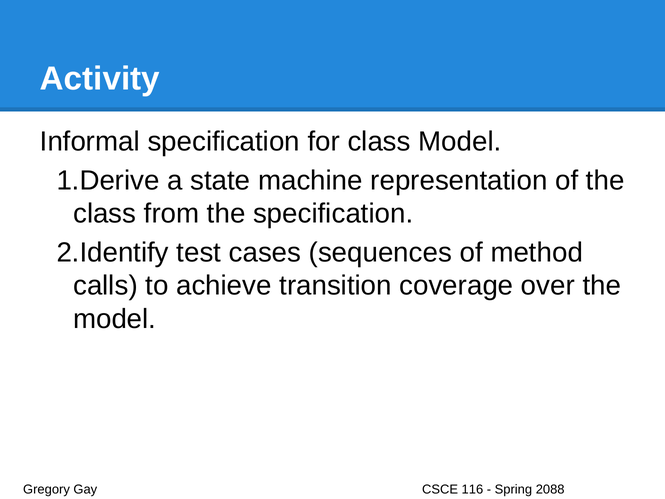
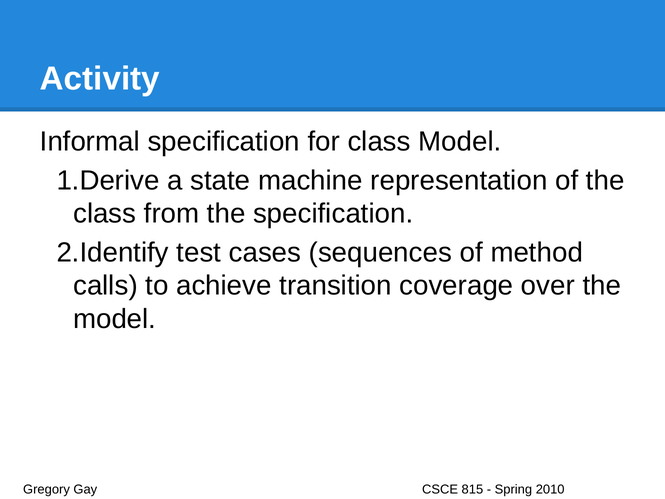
116: 116 -> 815 (472, 489)
2088: 2088 -> 2010 (550, 489)
